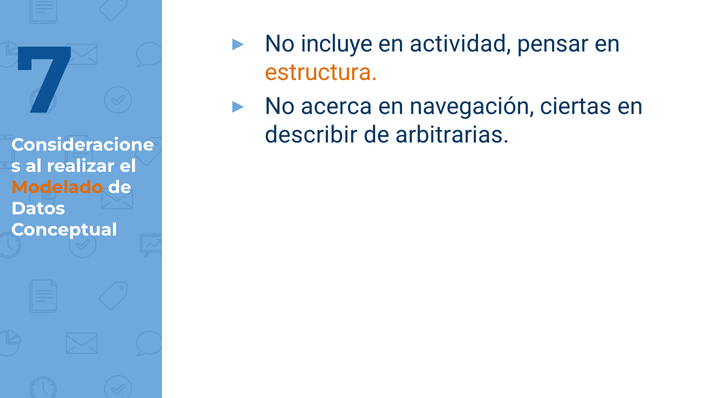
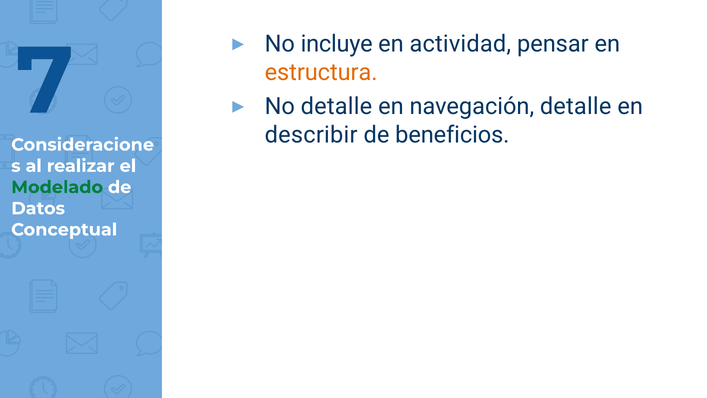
No acerca: acerca -> detalle (336, 107)
navegación ciertas: ciertas -> detalle (576, 107)
arbitrarias: arbitrarias -> beneficios (452, 135)
Modelado colour: orange -> green (57, 187)
